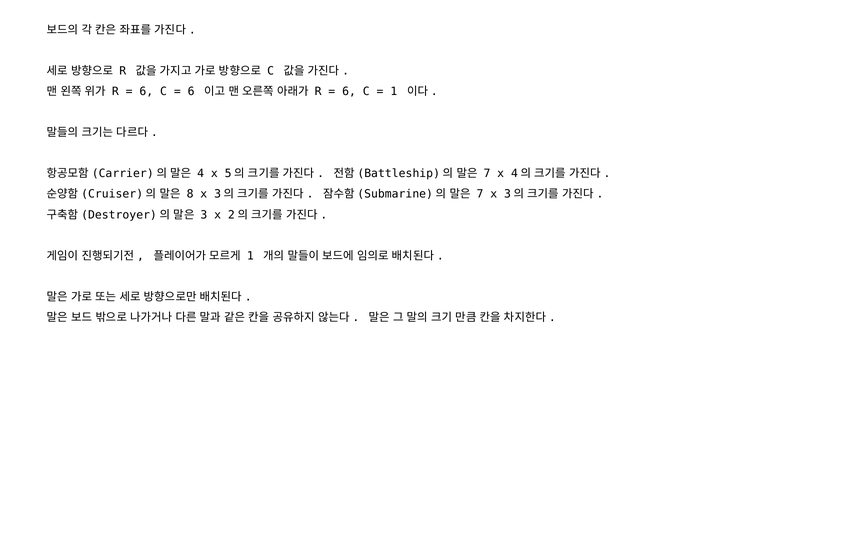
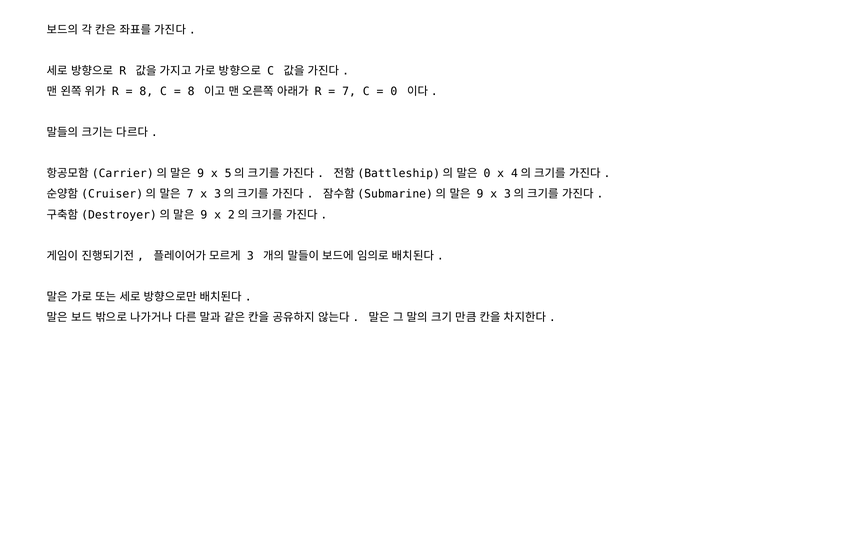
6: 6 -> 8 (146, 91)
6: 6 -> 8 (191, 91)
6: 6 -> 7 (349, 91)
1: 1 -> 0 (394, 91)
4: 4 -> 9 (201, 174)
7: 7 -> 0 (487, 174)
8: 8 -> 7 (190, 194)
7: 7 -> 9 (480, 194)
3: 3 -> 9 (204, 215)
1: 1 -> 3 (250, 256)
